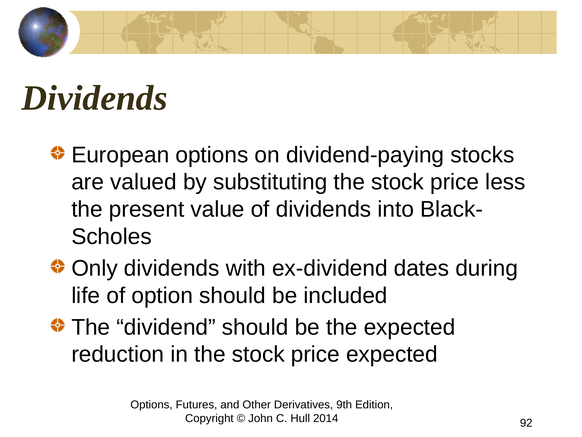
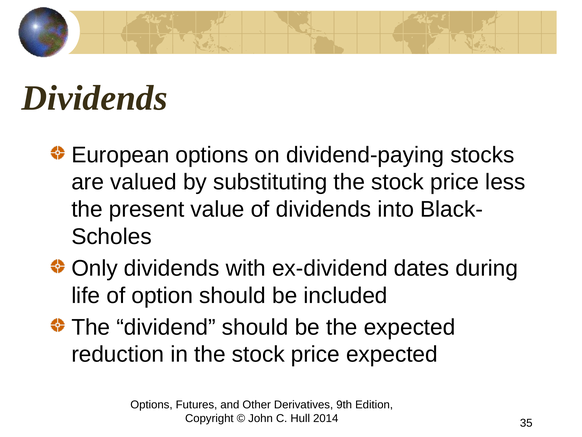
92: 92 -> 35 (526, 423)
